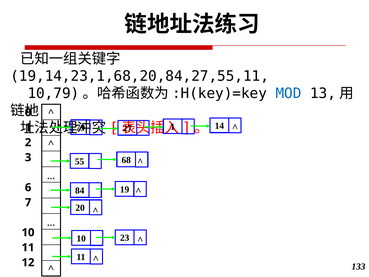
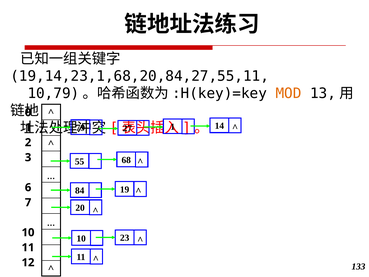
MOD colour: blue -> orange (288, 93)
